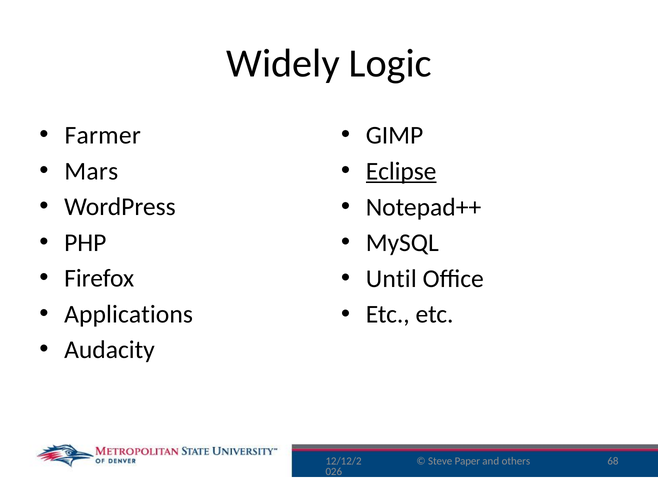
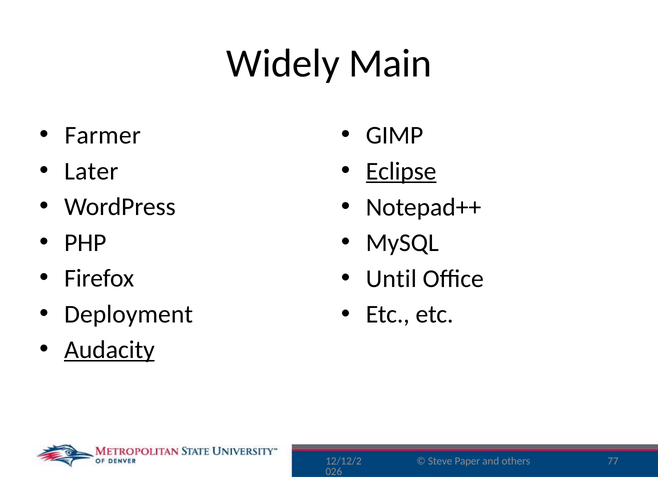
Logic: Logic -> Main (390, 64)
Mars: Mars -> Later (91, 171)
Applications: Applications -> Deployment (129, 314)
Audacity underline: none -> present (109, 350)
68: 68 -> 77 (613, 461)
